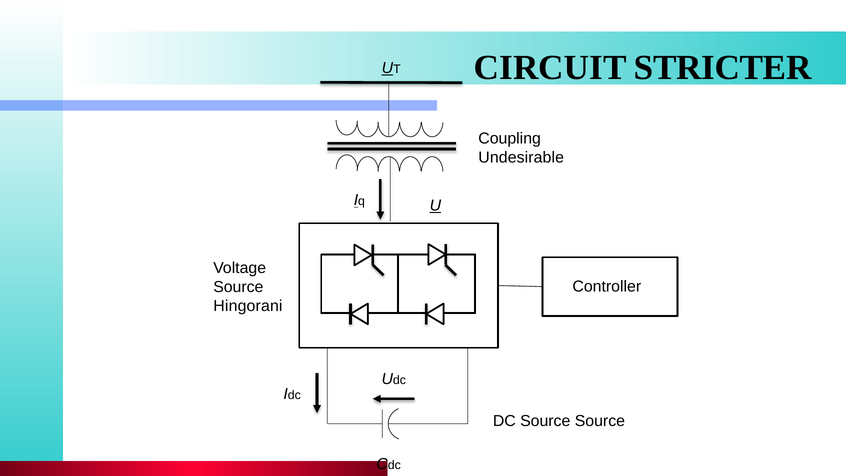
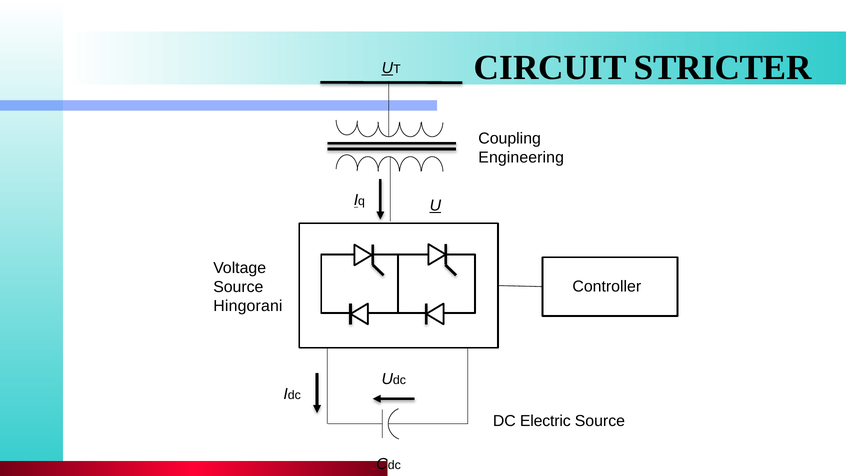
Undesirable: Undesirable -> Engineering (521, 157)
DC Source: Source -> Electric (545, 421)
